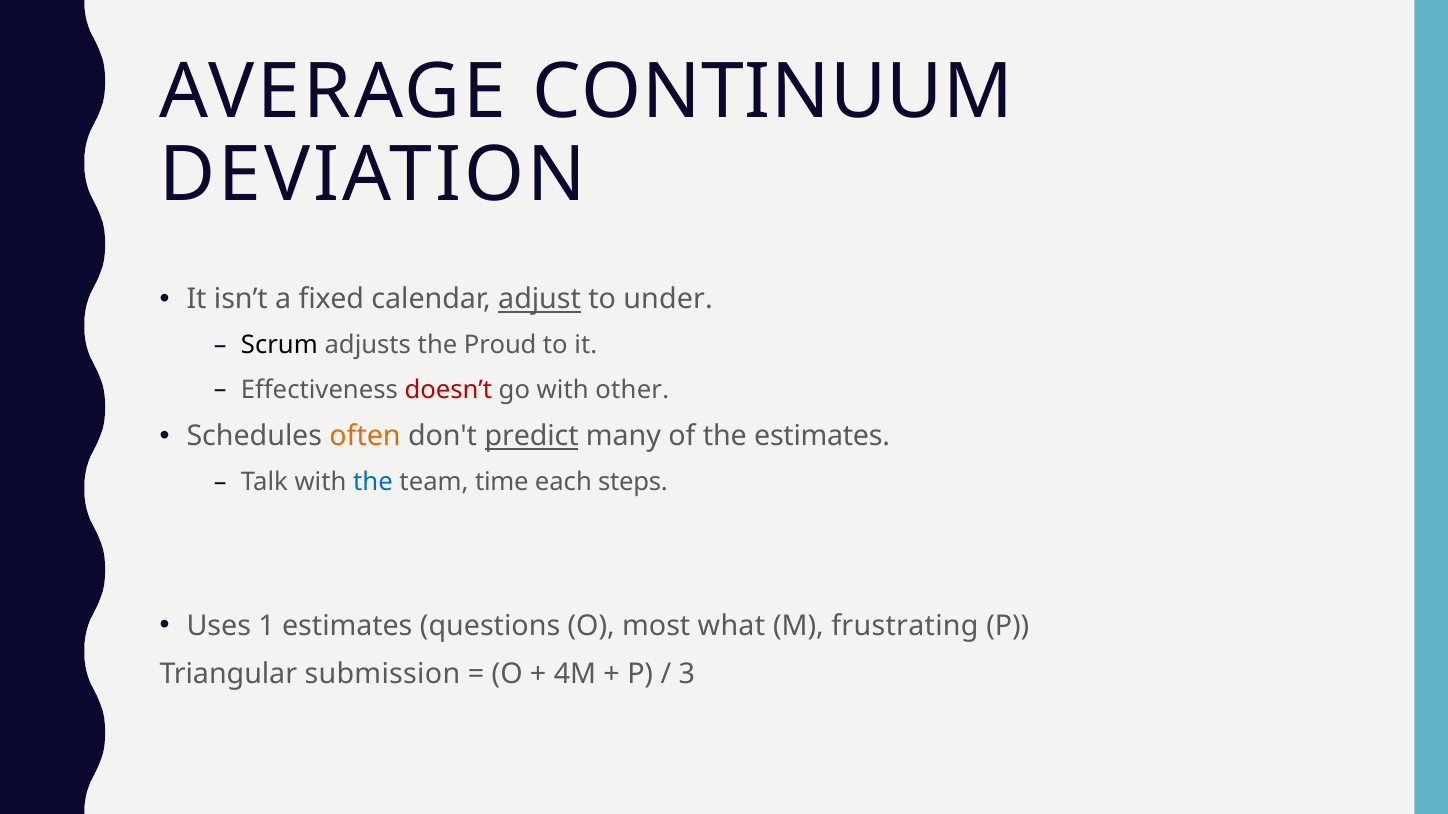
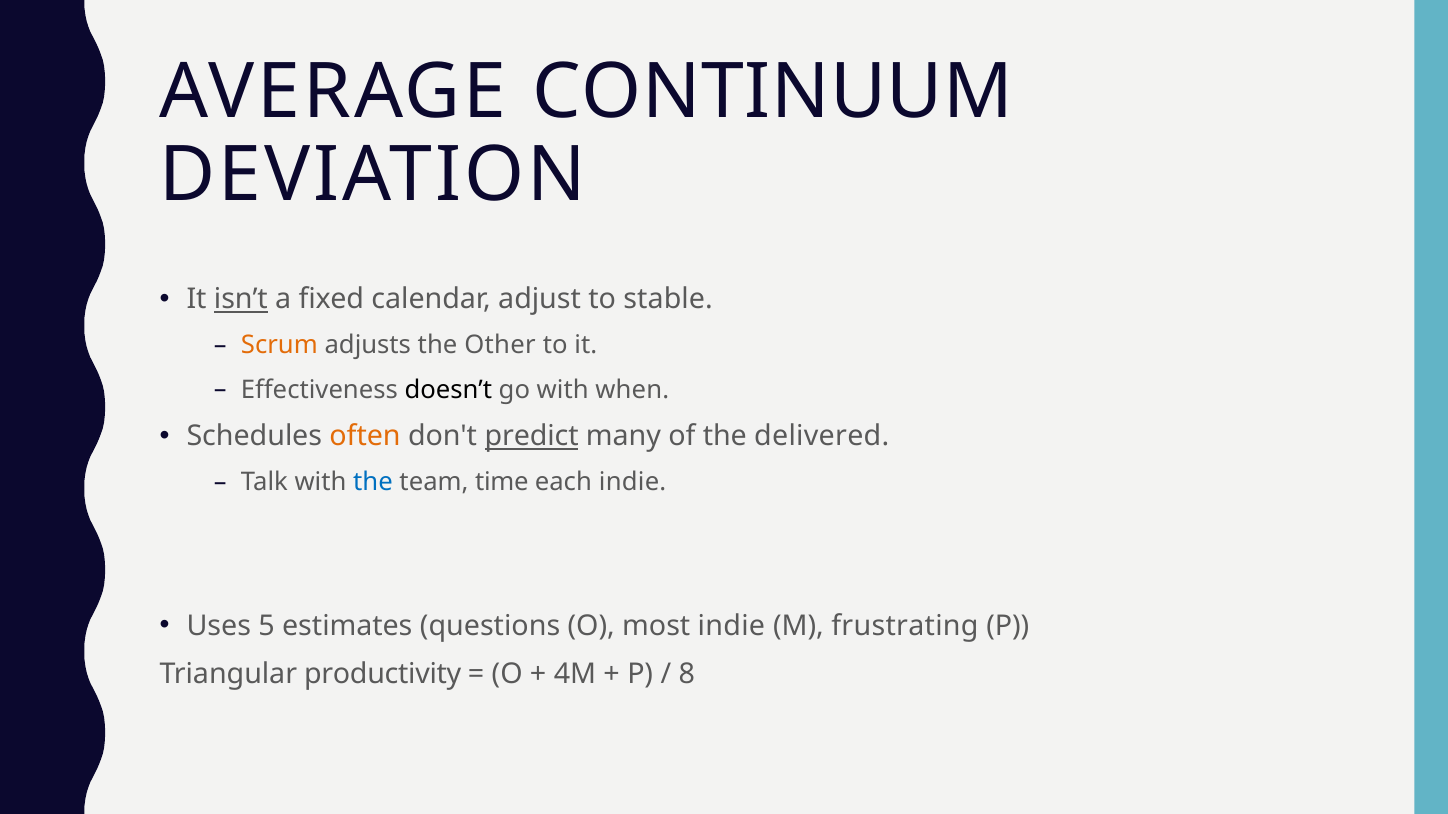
isn’t underline: none -> present (241, 300)
adjust underline: present -> none (540, 300)
under: under -> stable (668, 300)
Scrum colour: black -> orange (279, 346)
Proud: Proud -> Other (500, 346)
doesn’t colour: red -> black (448, 390)
other: other -> when (632, 390)
the estimates: estimates -> delivered (822, 437)
each steps: steps -> indie (633, 483)
1: 1 -> 5 (267, 626)
most what: what -> indie (731, 626)
submission: submission -> productivity (383, 675)
3: 3 -> 8 (687, 675)
